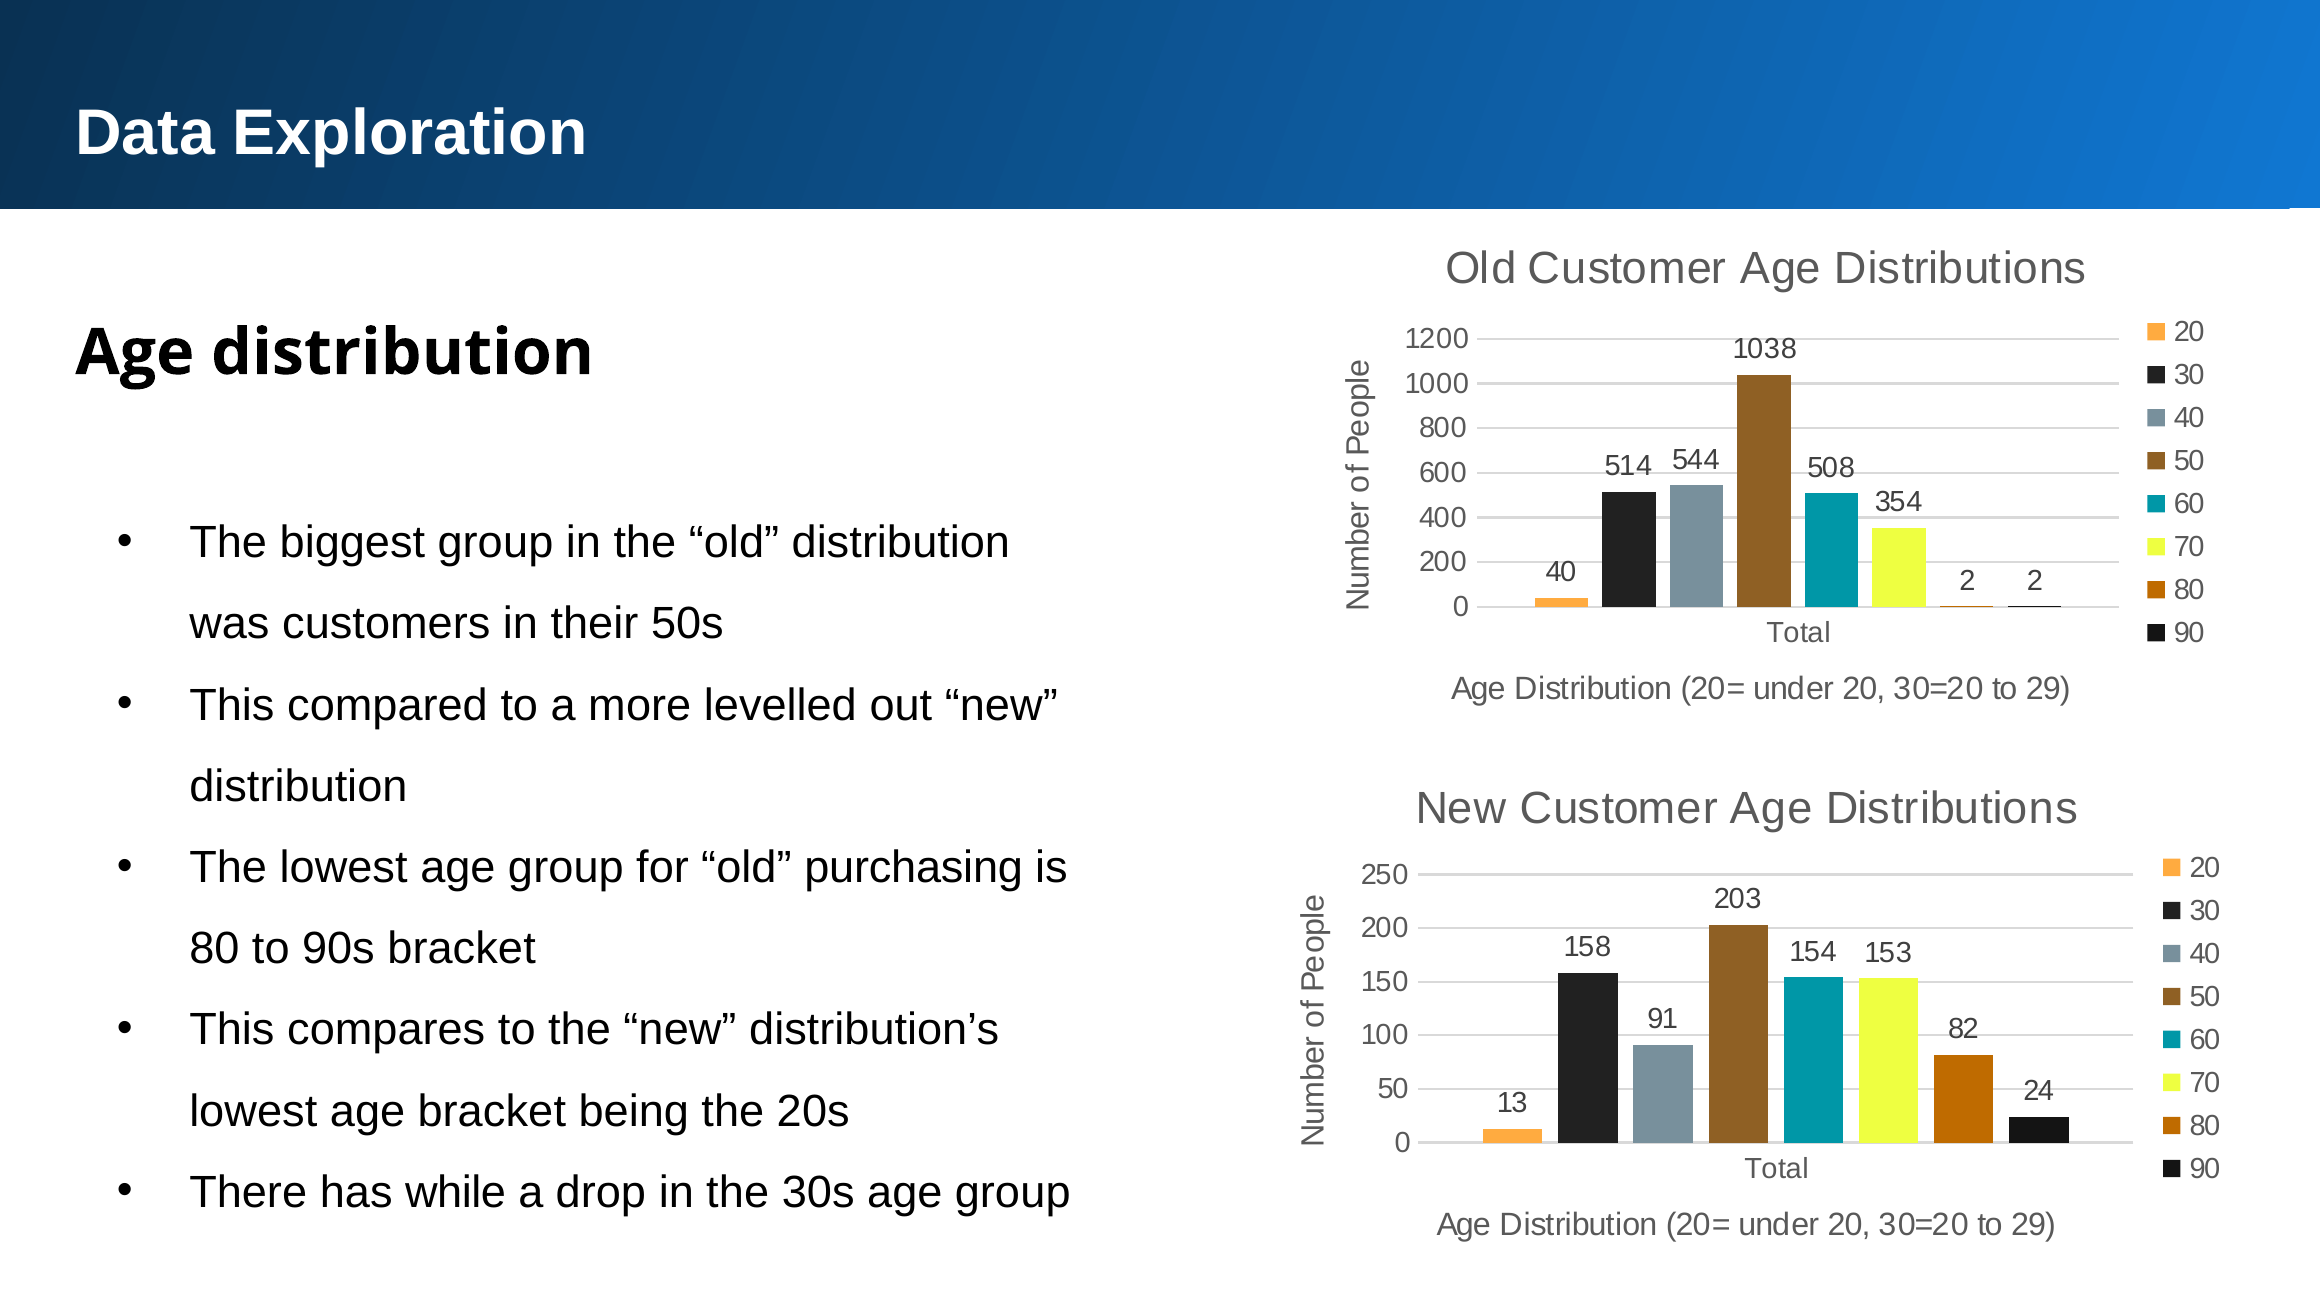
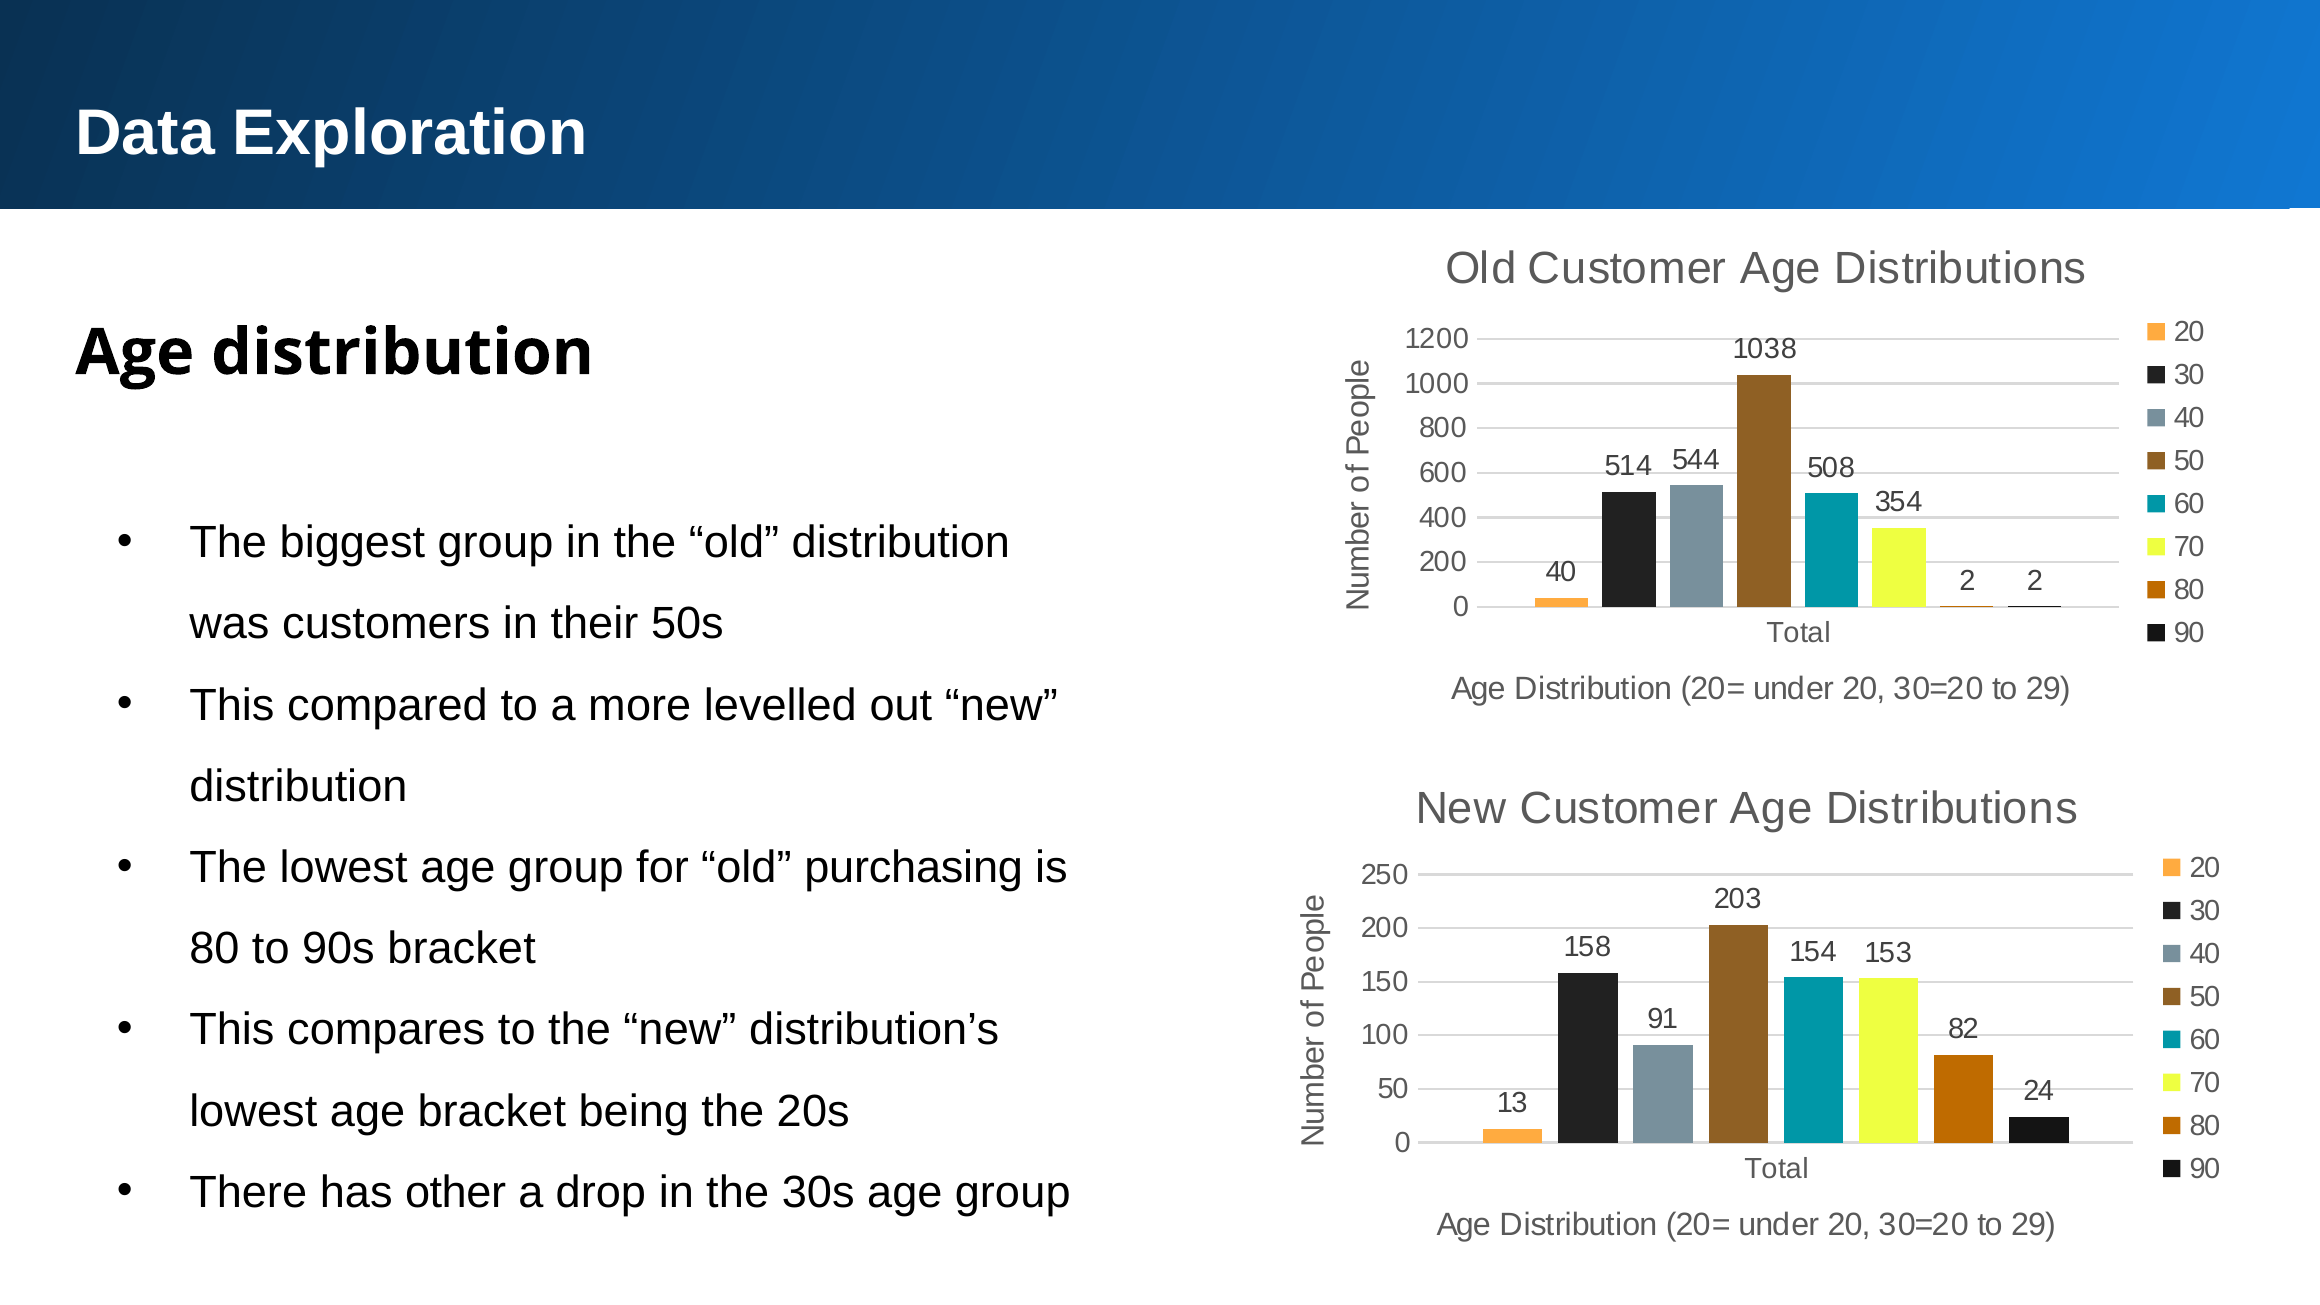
while: while -> other (456, 1193)
